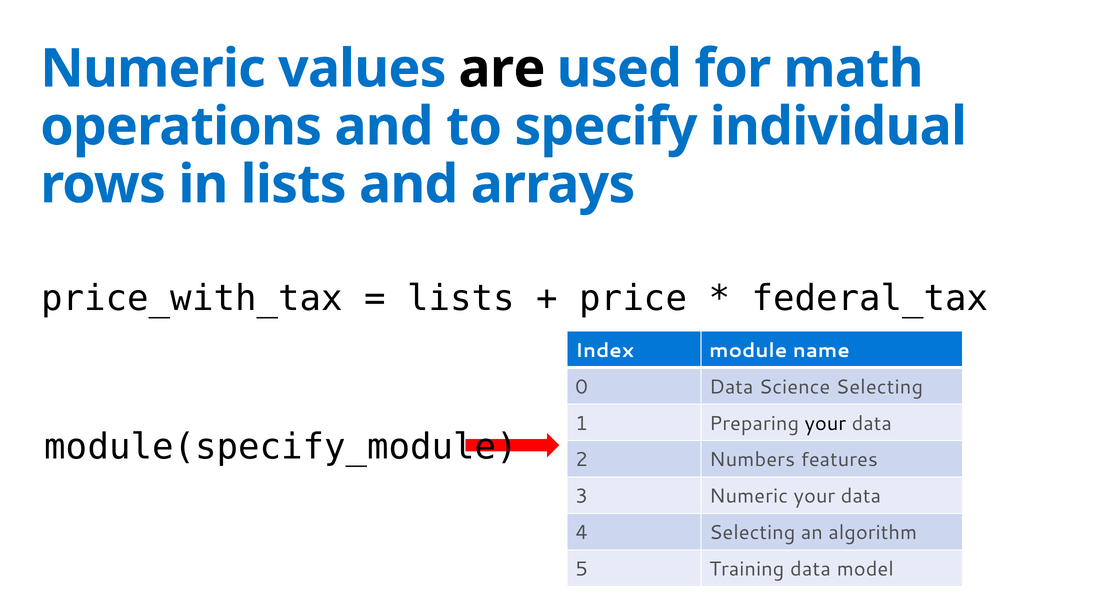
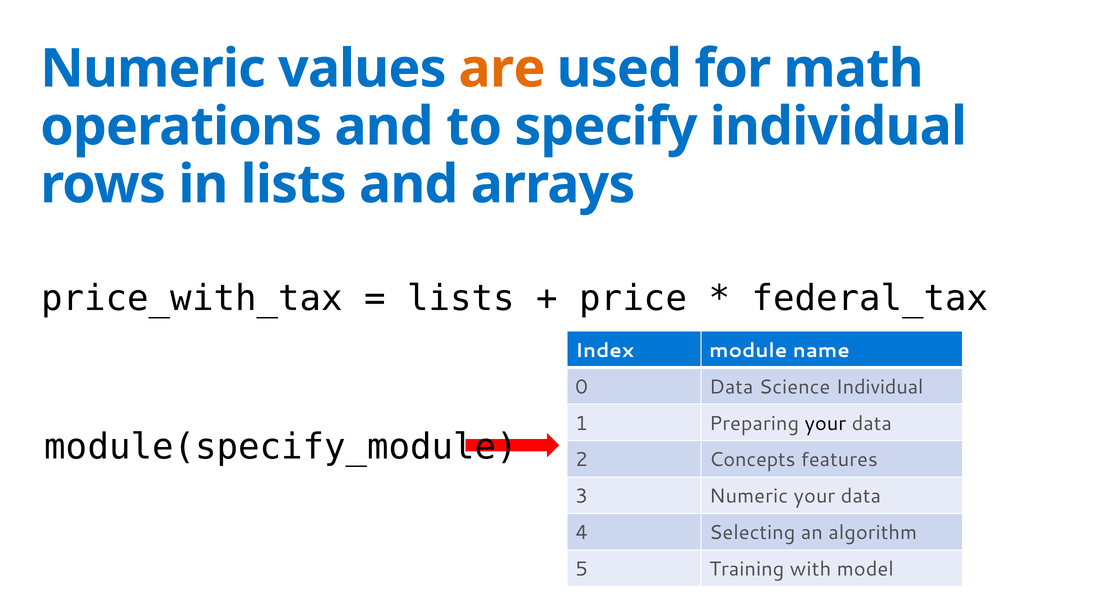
are colour: black -> orange (502, 69)
Science Selecting: Selecting -> Individual (880, 387)
Numbers: Numbers -> Concepts (752, 460)
Training data: data -> with (810, 569)
